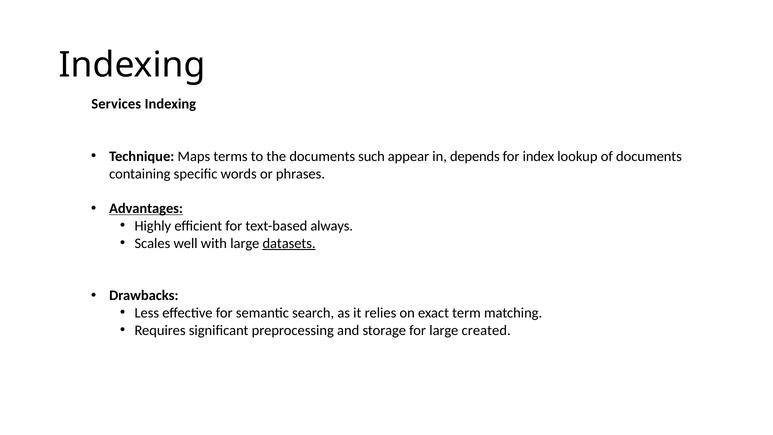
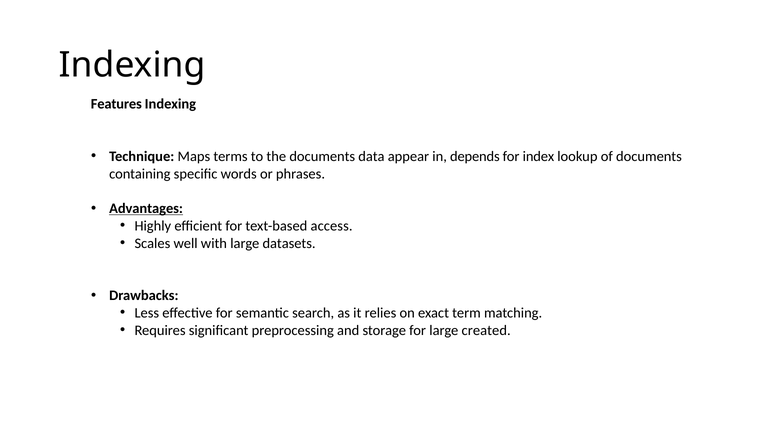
Services: Services -> Features (116, 104)
such: such -> data (371, 156)
always: always -> access (332, 226)
datasets underline: present -> none (289, 243)
